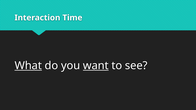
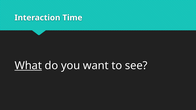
want underline: present -> none (96, 66)
